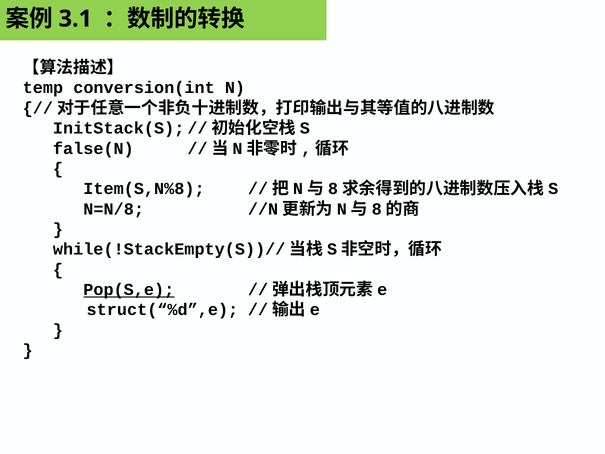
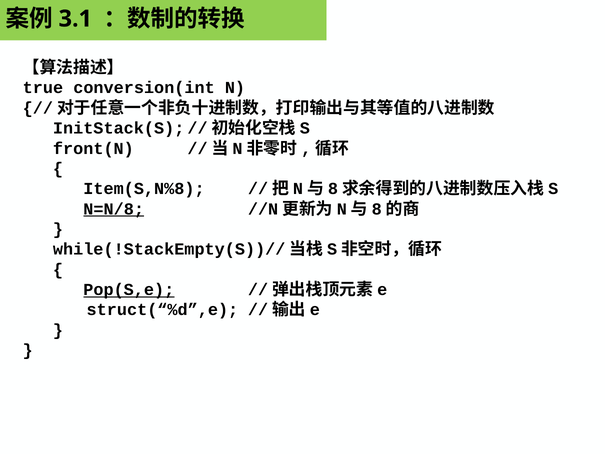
temp: temp -> true (43, 88)
false(N: false(N -> front(N (93, 148)
N=N/8 underline: none -> present (114, 209)
